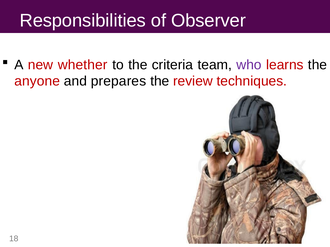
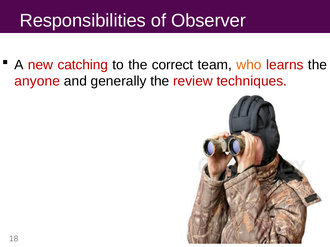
whether: whether -> catching (83, 65)
criteria: criteria -> correct (173, 65)
who colour: purple -> orange (249, 65)
prepares: prepares -> generally (119, 81)
